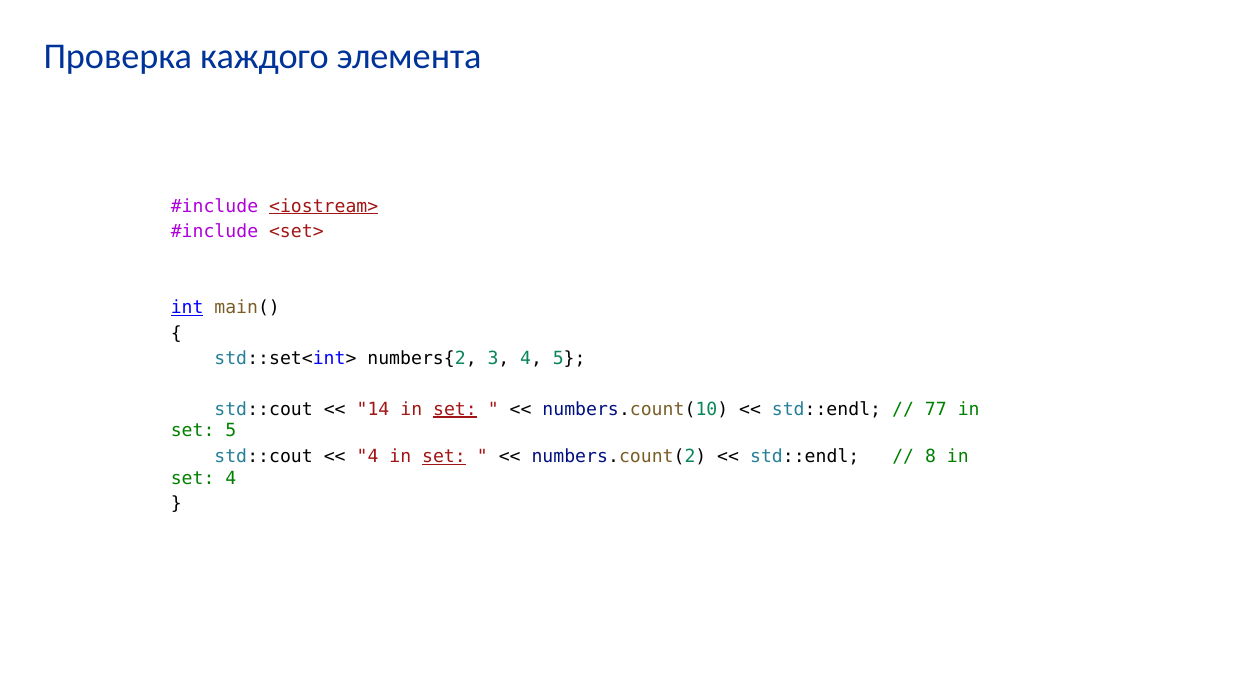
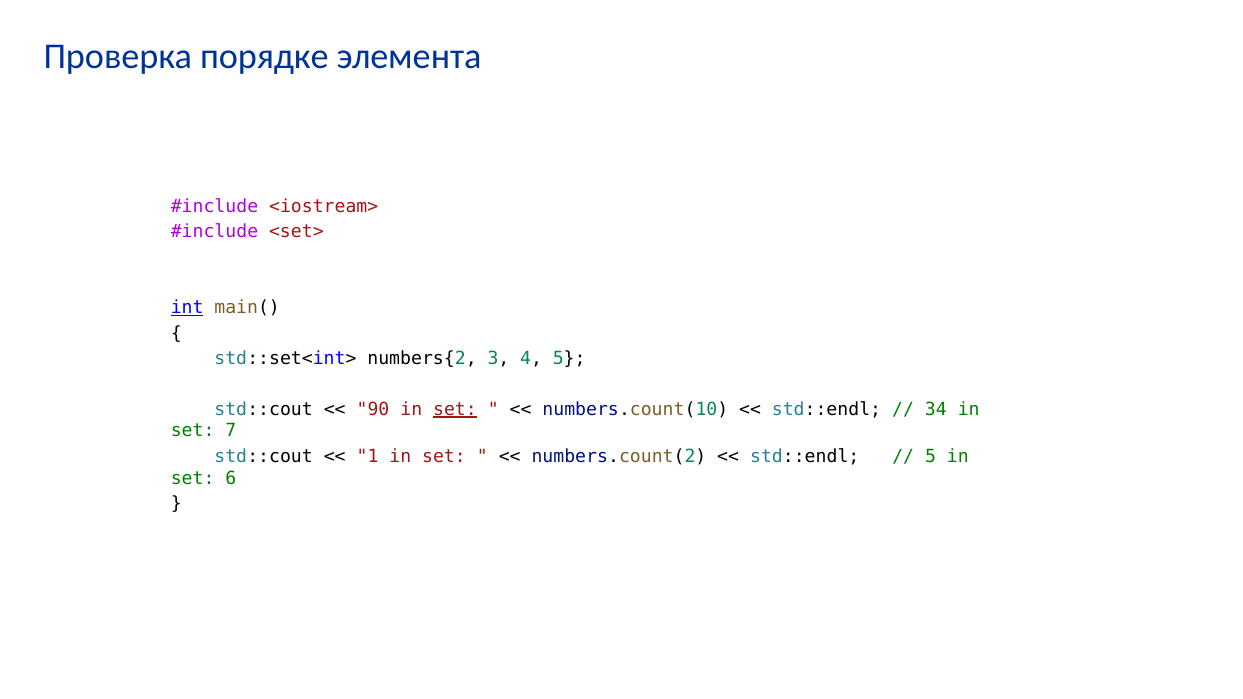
каждого: каждого -> порядке (264, 57)
<iostream> underline: present -> none (324, 206)
14: 14 -> 90 (373, 409)
77: 77 -> 34 (936, 409)
set 5: 5 -> 7 (231, 431)
4: 4 -> 1 (368, 456)
set underline: present -> none (444, 456)
8: 8 -> 5 (930, 456)
set 4: 4 -> 6 (231, 478)
